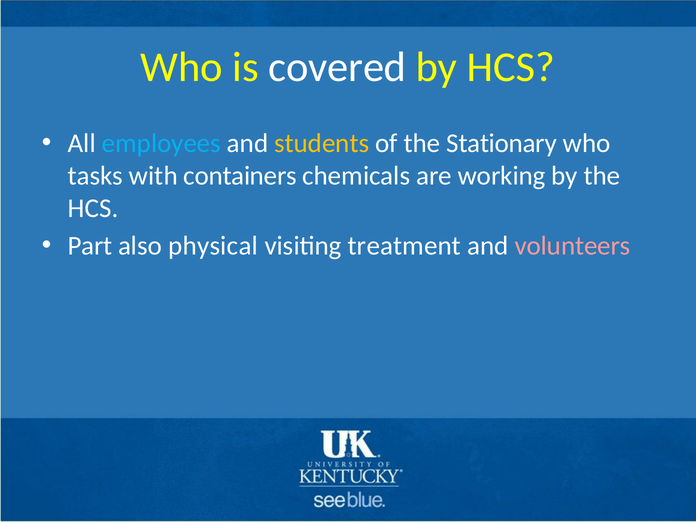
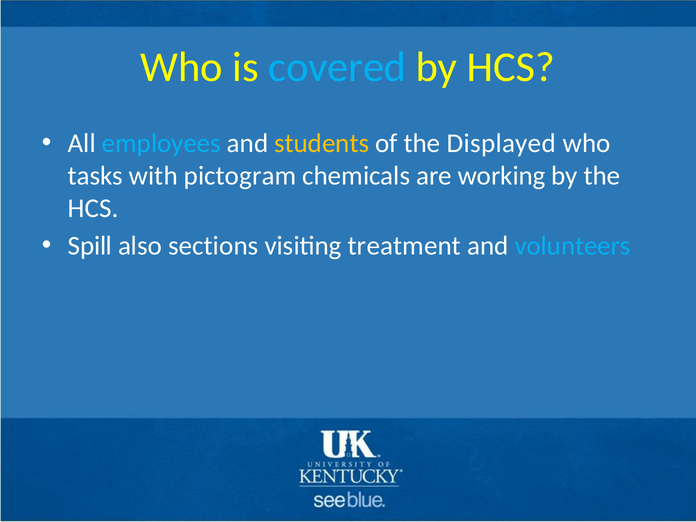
covered colour: white -> light blue (337, 67)
Stationary: Stationary -> Displayed (501, 143)
containers: containers -> pictogram (240, 176)
Part: Part -> Spill (90, 246)
physical: physical -> sections (213, 246)
volunteers colour: pink -> light blue (573, 246)
